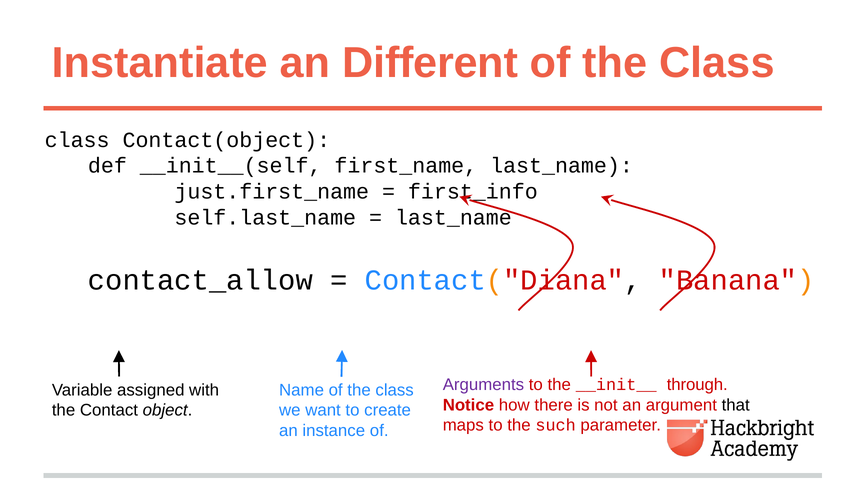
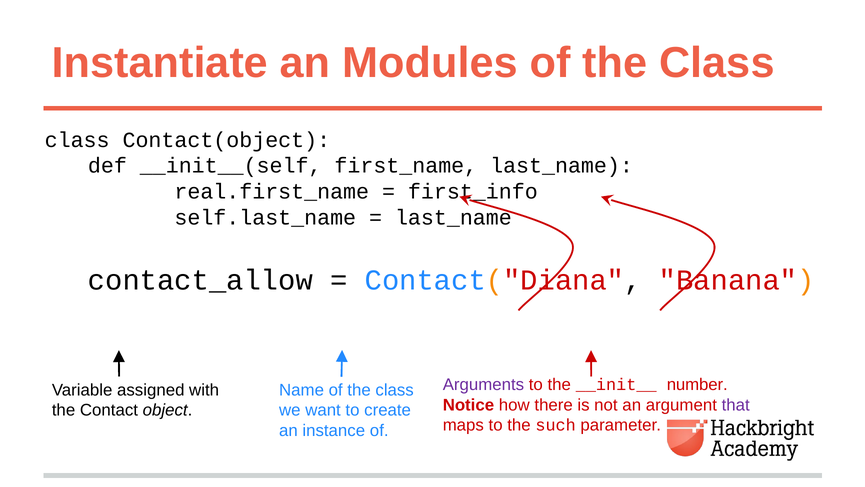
Different: Different -> Modules (430, 63)
just.first_name: just.first_name -> real.first_name (272, 192)
through: through -> number (697, 384)
that colour: black -> purple (736, 405)
